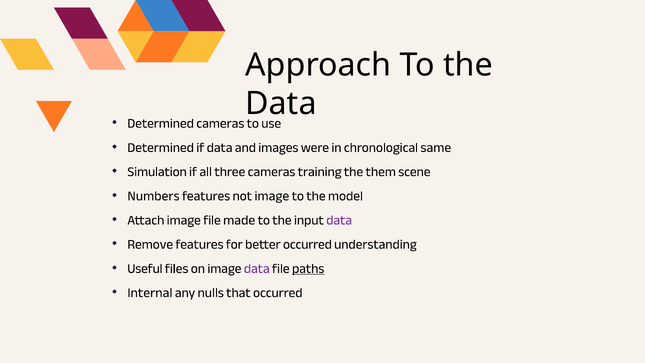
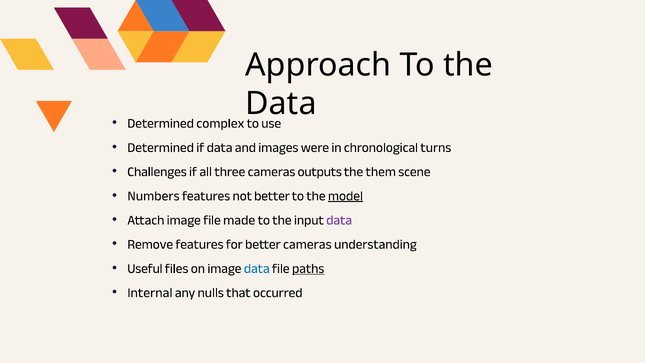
Determined cameras: cameras -> complex (220, 123)
same: same -> turns (436, 147)
Simulation: Simulation -> Challenges (157, 172)
training: training -> outputs (320, 172)
not image: image -> better (272, 196)
model underline: none -> present (345, 196)
better occurred: occurred -> cameras (307, 244)
data colour: purple -> blue (257, 268)
